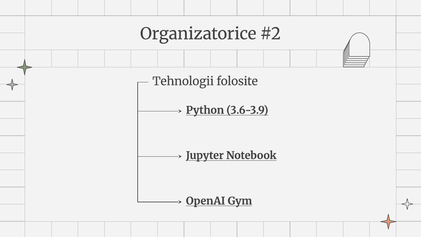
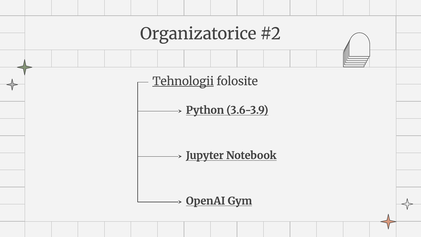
Tehnologii underline: none -> present (183, 81)
